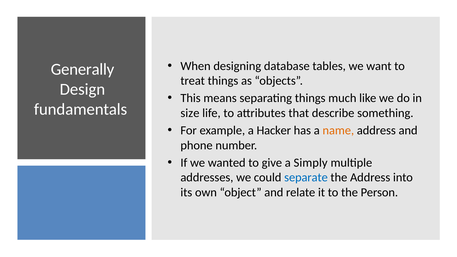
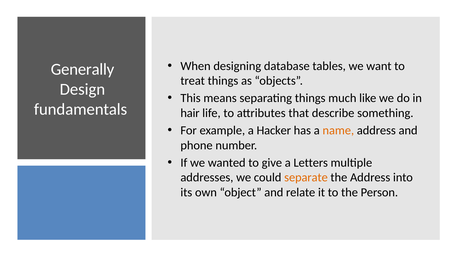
size: size -> hair (190, 113)
Simply: Simply -> Letters (311, 163)
separate colour: blue -> orange (306, 178)
